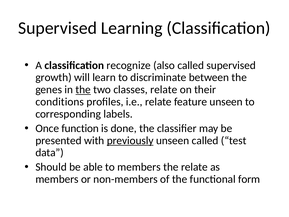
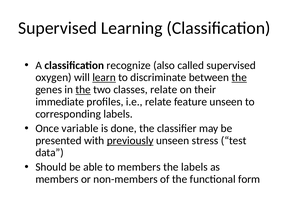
growth: growth -> oxygen (53, 77)
learn underline: none -> present (104, 77)
the underline: none -> present (239, 77)
conditions: conditions -> immediate (60, 102)
function: function -> variable (80, 128)
unseen called: called -> stress (205, 140)
the relate: relate -> labels (194, 167)
